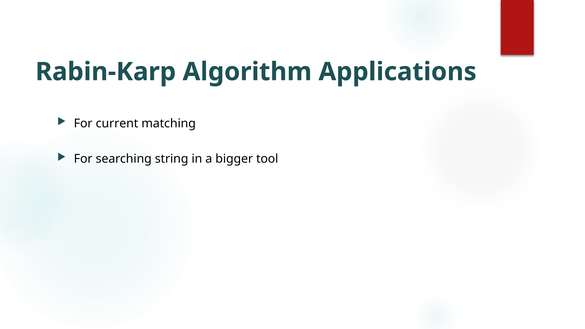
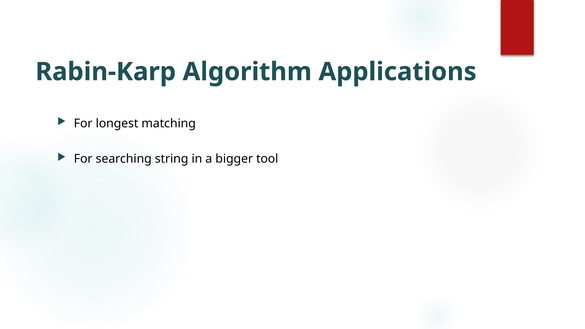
current: current -> longest (117, 124)
